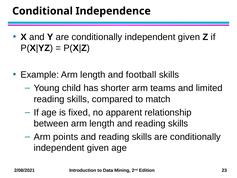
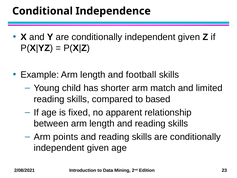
teams: teams -> match (163, 88)
match: match -> based (158, 99)
